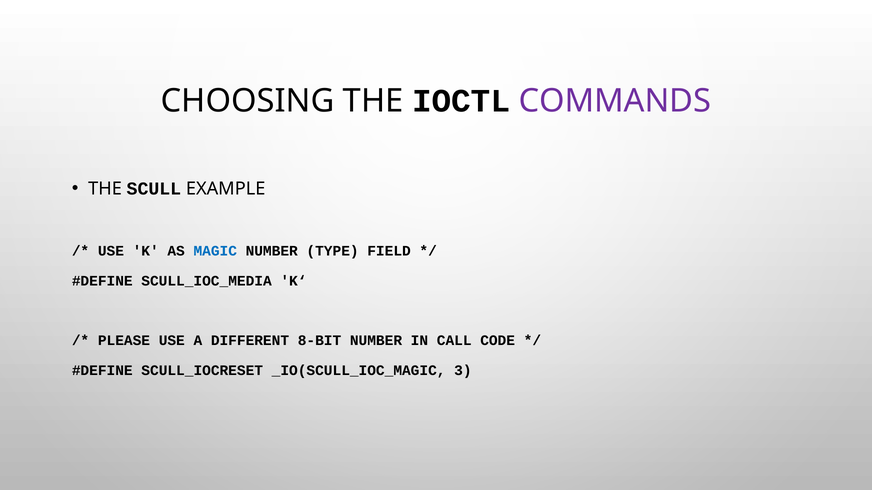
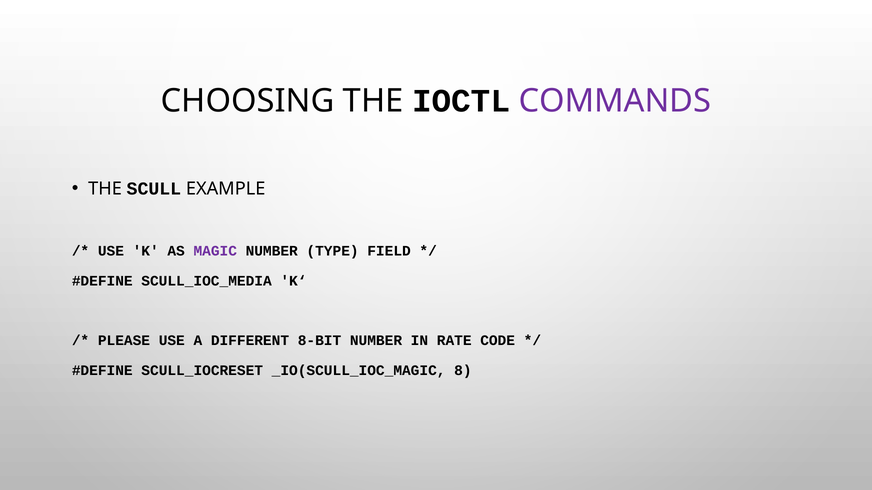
MAGIC colour: blue -> purple (215, 251)
CALL: CALL -> RATE (454, 341)
3: 3 -> 8 (463, 371)
